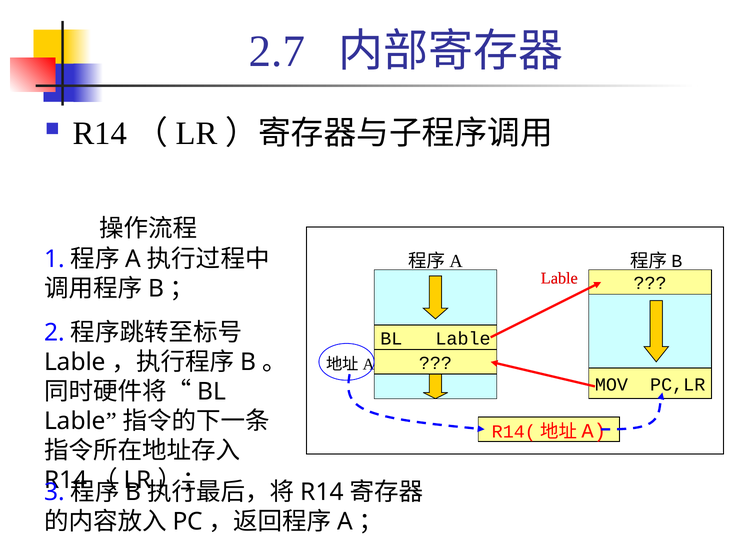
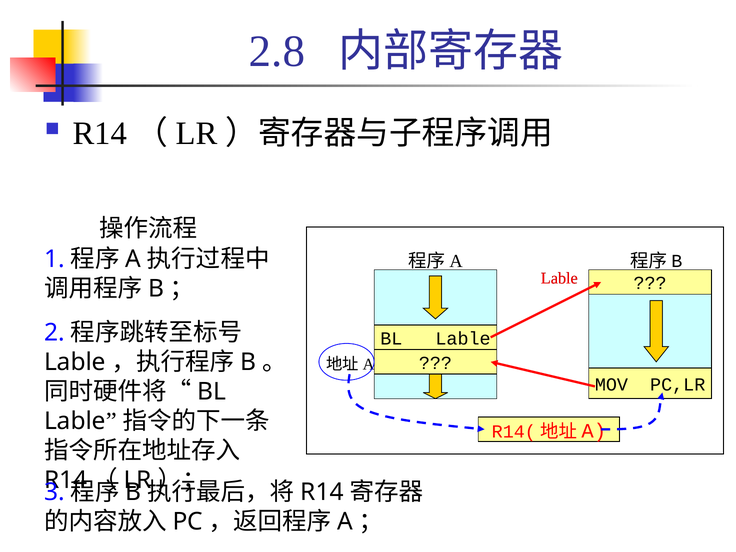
2.7: 2.7 -> 2.8 (277, 51)
